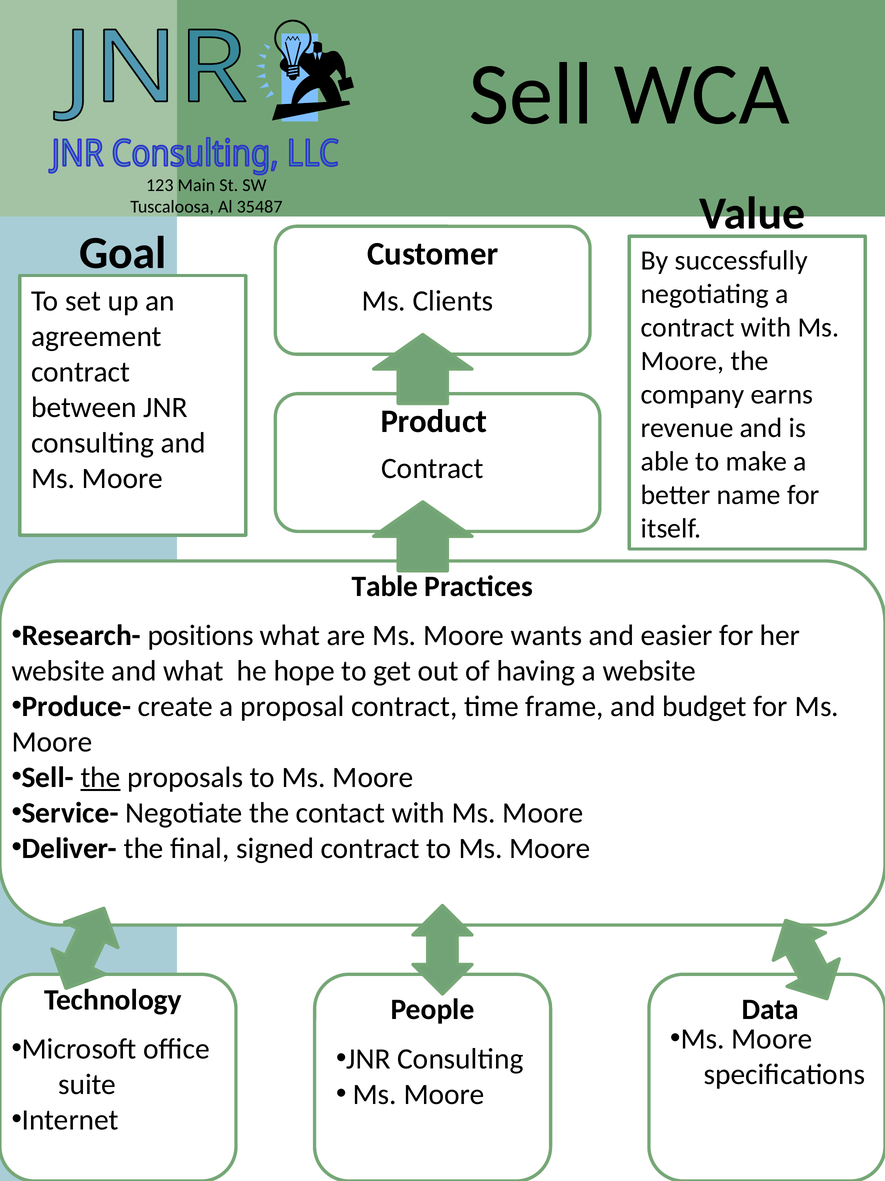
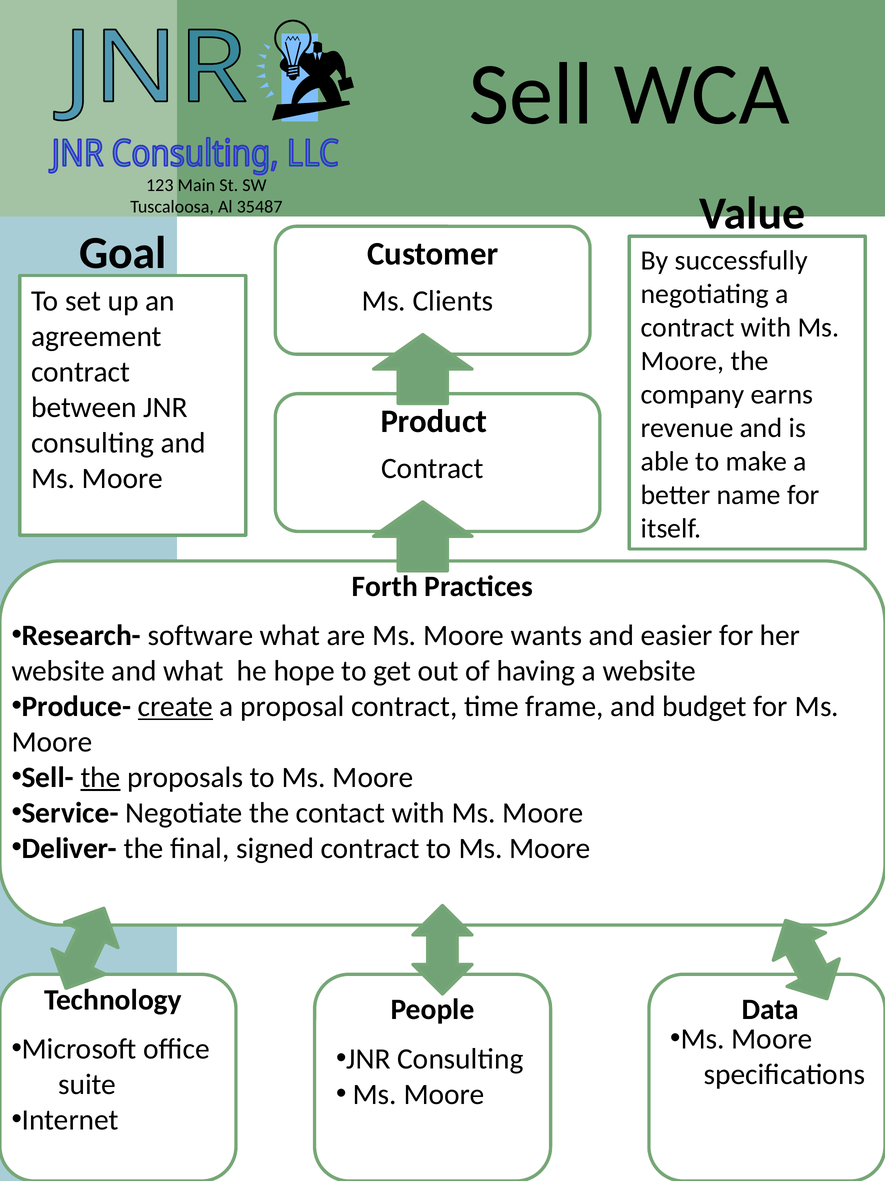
Table: Table -> Forth (385, 586)
positions: positions -> software (200, 635)
create underline: none -> present (175, 706)
